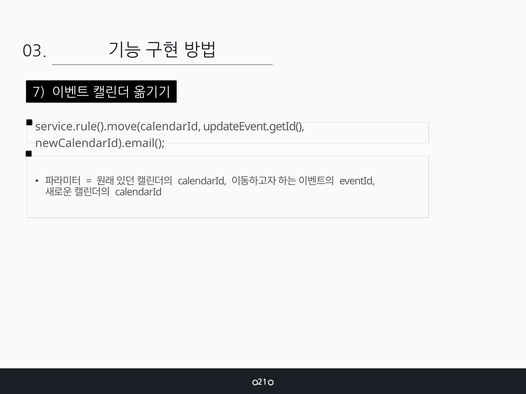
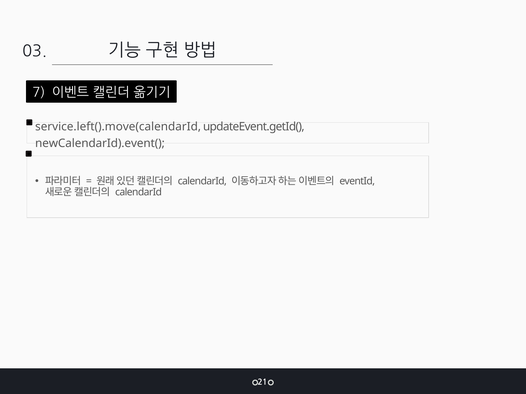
service.rule().move(calendarId: service.rule().move(calendarId -> service.left().move(calendarId (118, 127)
newCalendarId).email(: newCalendarId).email( -> newCalendarId).event( (100, 144)
